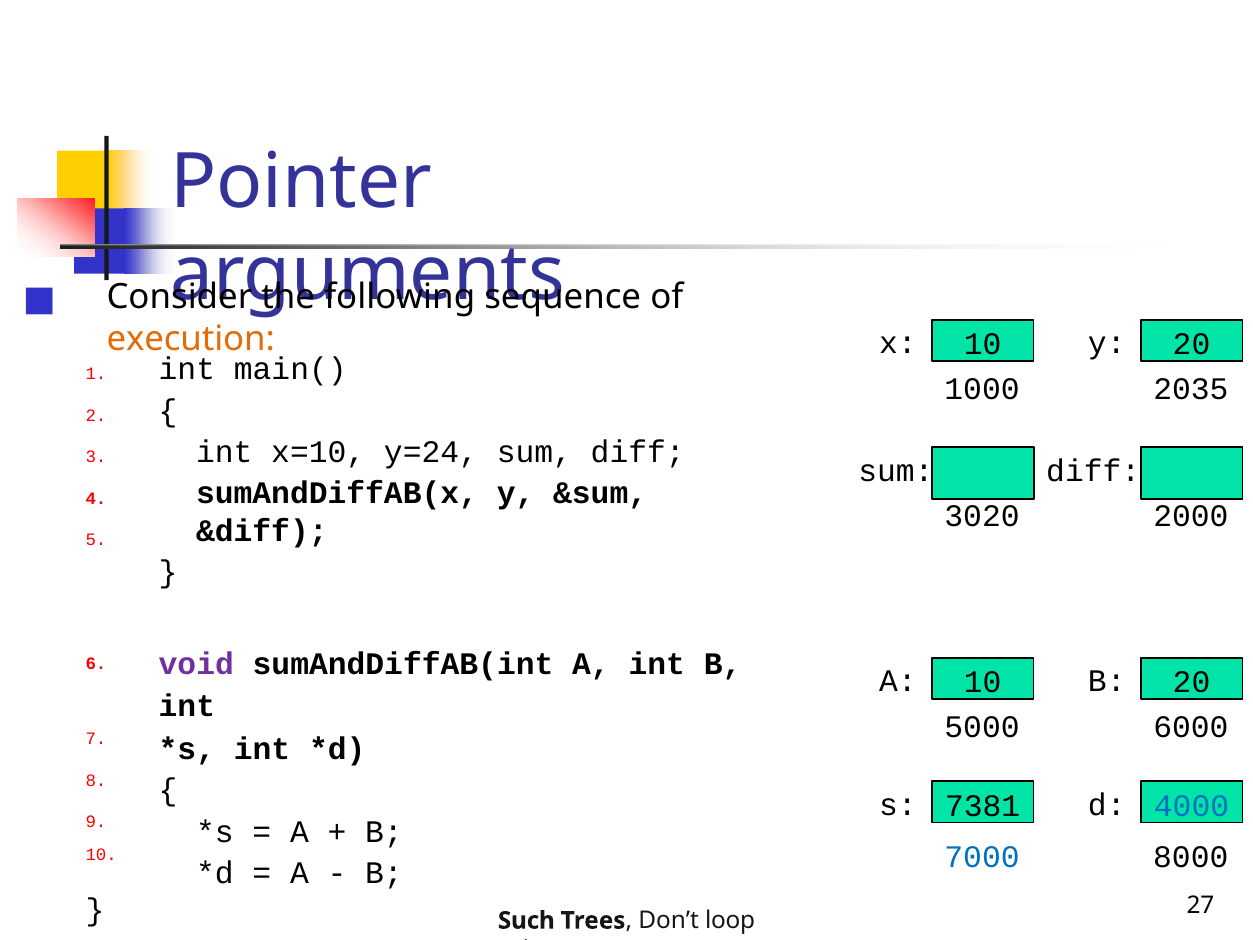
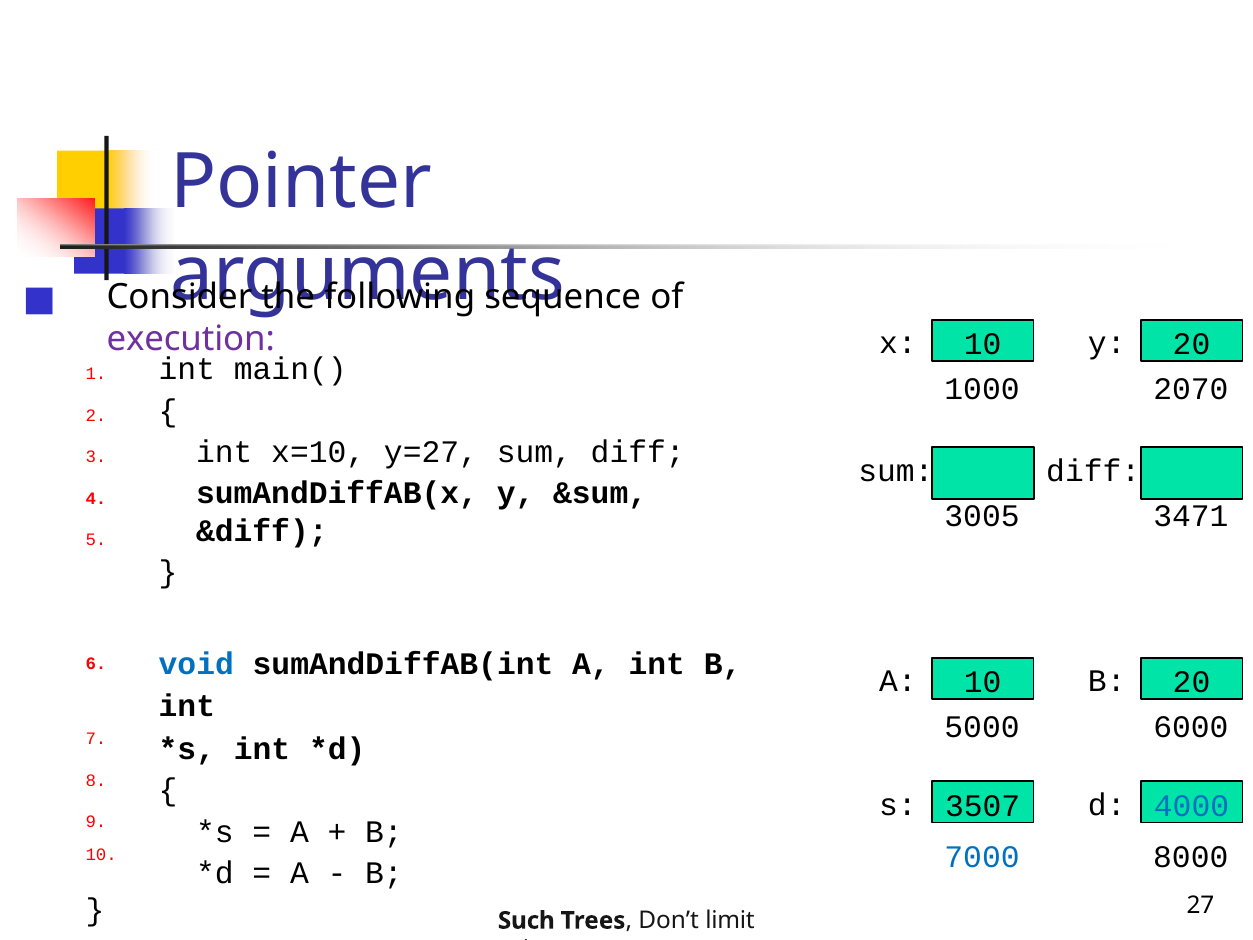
execution colour: orange -> purple (191, 338)
2035: 2035 -> 2070 (1191, 389)
y=24: y=24 -> y=27 (431, 452)
3020: 3020 -> 3005 (982, 516)
2000: 2000 -> 3471 (1191, 516)
void colour: purple -> blue (196, 664)
7381: 7381 -> 3507 (983, 806)
loop: loop -> limit (730, 920)
